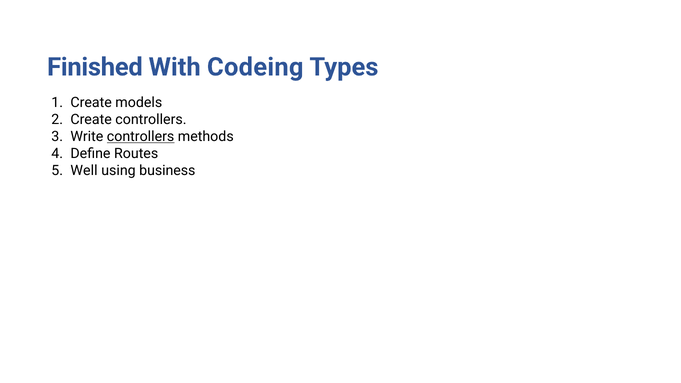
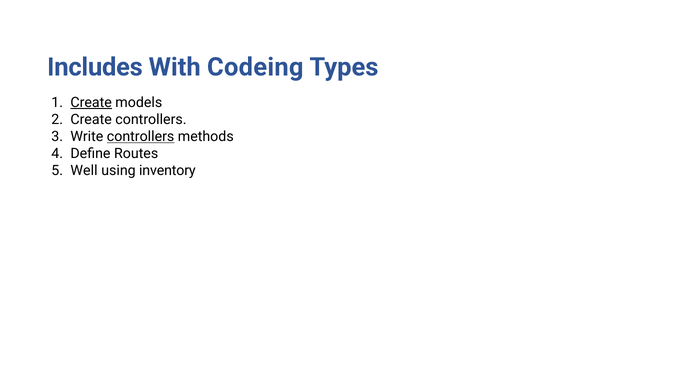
Finished: Finished -> Includes (95, 67)
Create underline: none -> present (91, 103)
business: business -> inventory (167, 171)
